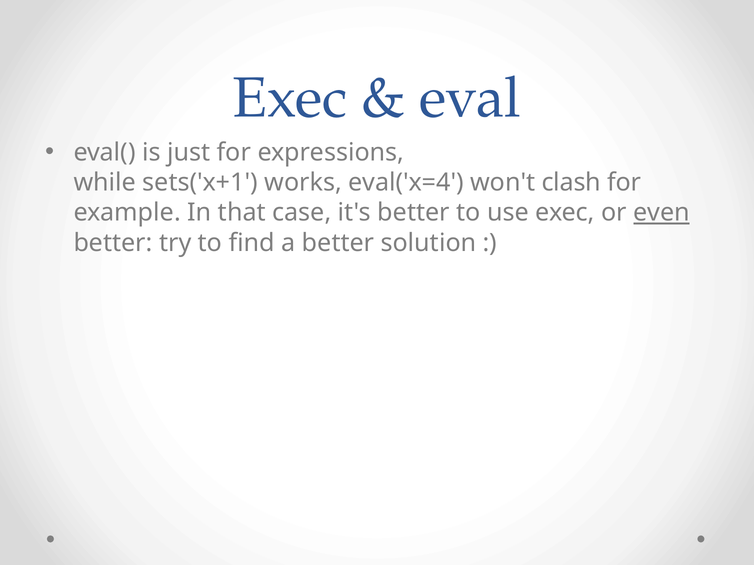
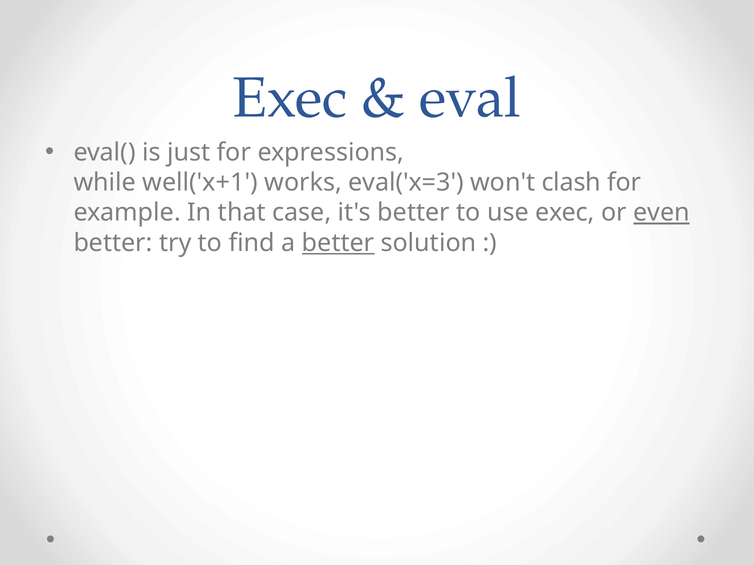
sets('x+1: sets('x+1 -> well('x+1 (200, 183)
eval('x=4: eval('x=4 -> eval('x=3 (406, 183)
better underline: none -> present (338, 243)
